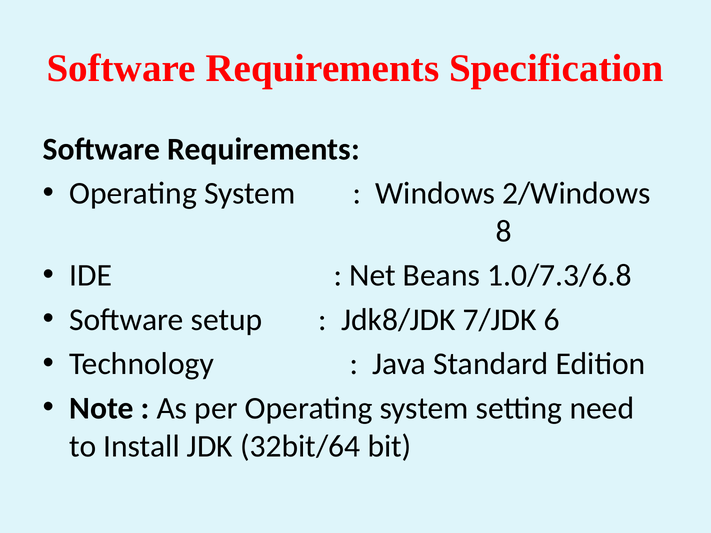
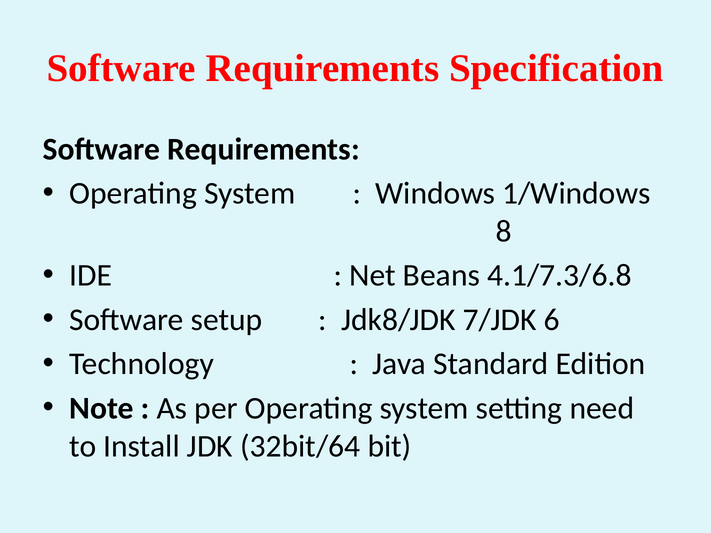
2/Windows: 2/Windows -> 1/Windows (576, 193)
1.0/7.3/6.8: 1.0/7.3/6.8 -> 4.1/7.3/6.8 (559, 276)
